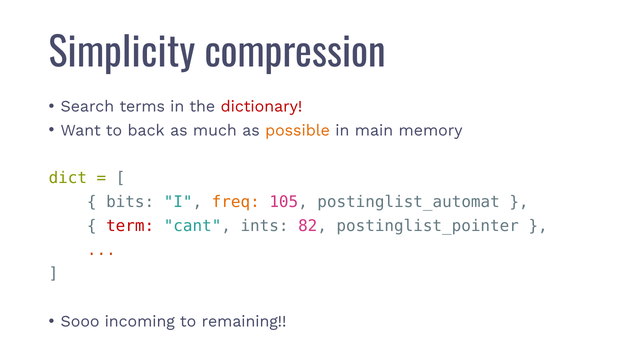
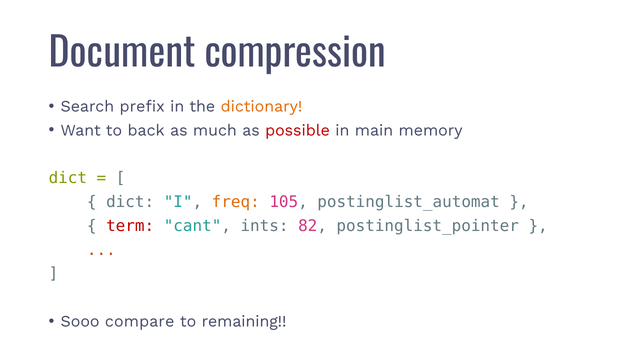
Simplicity: Simplicity -> Document (122, 54)
terms: terms -> prefix (142, 106)
dictionary colour: red -> orange (261, 106)
possible colour: orange -> red (297, 130)
bits: bits -> dict (130, 202)
incoming: incoming -> compare (140, 321)
